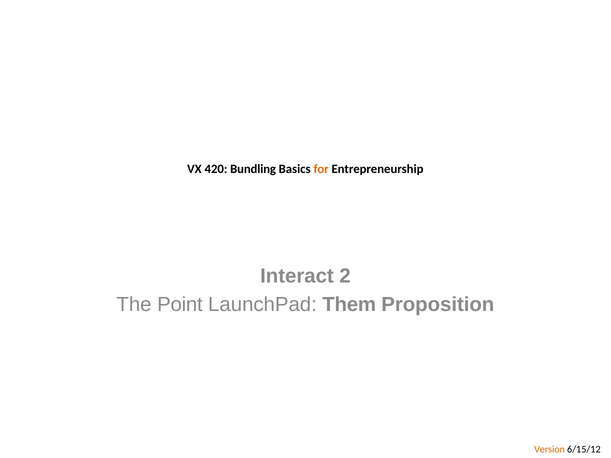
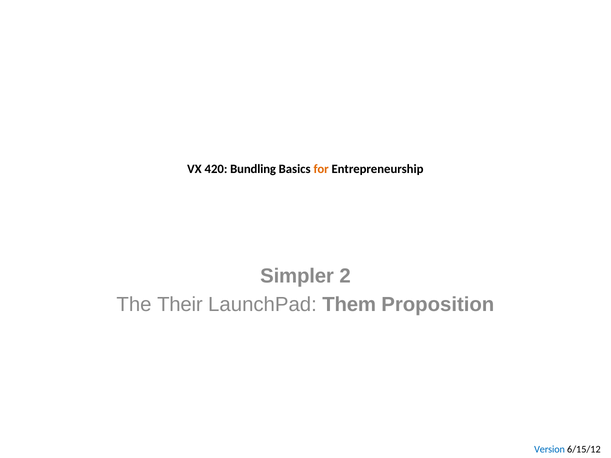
Interact: Interact -> Simpler (297, 276)
Point: Point -> Their (180, 305)
Version colour: orange -> blue (550, 450)
